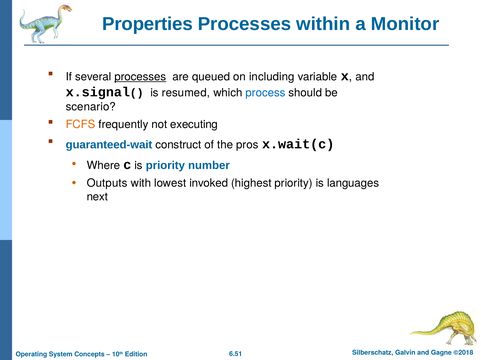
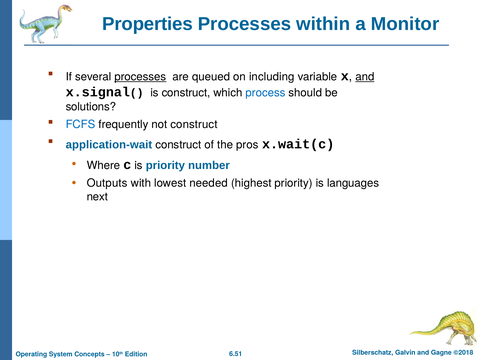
and underline: none -> present (365, 77)
is resumed: resumed -> construct (186, 93)
scenario: scenario -> solutions (91, 107)
FCFS colour: orange -> blue (81, 125)
not executing: executing -> construct (194, 125)
guaranteed-wait: guaranteed-wait -> application-wait (109, 145)
invoked: invoked -> needed (209, 184)
